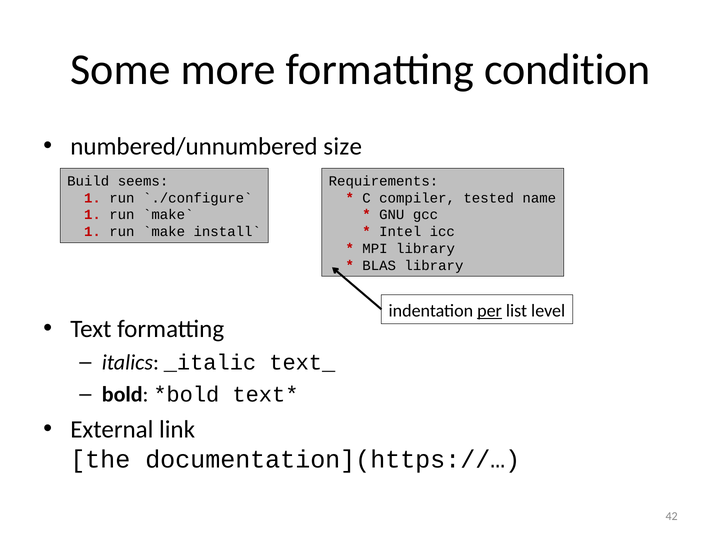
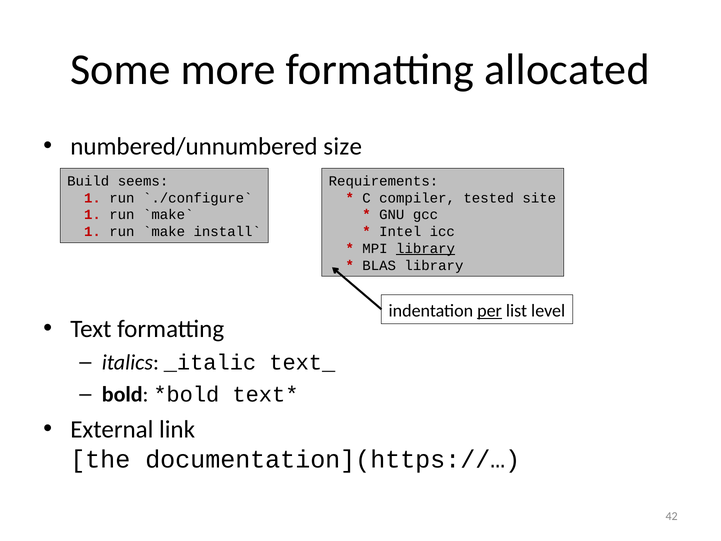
condition: condition -> allocated (567, 70)
name: name -> site (539, 198)
library underline: none -> present (426, 248)
